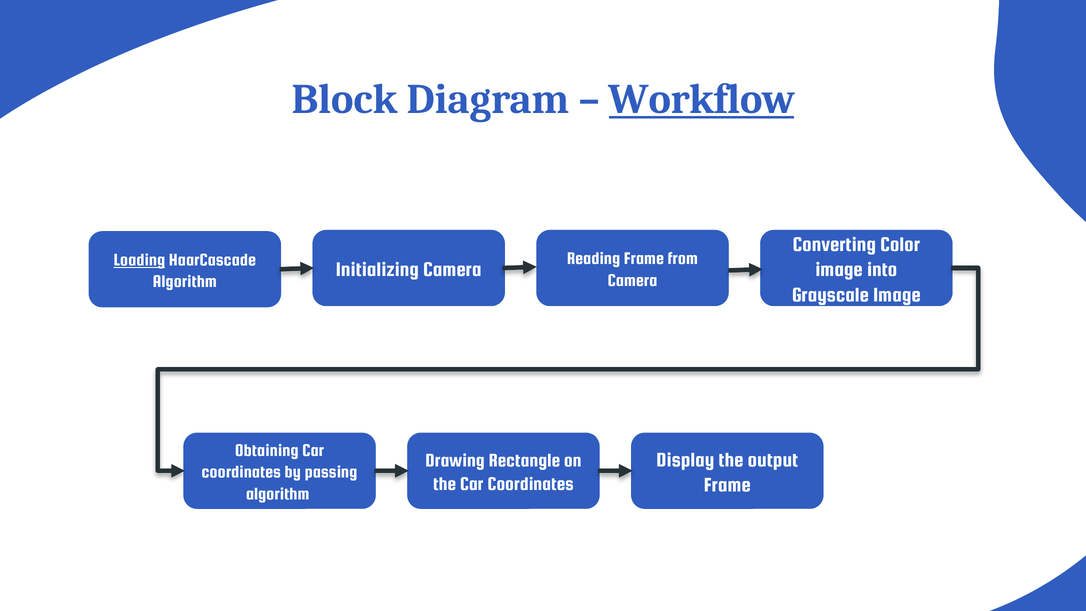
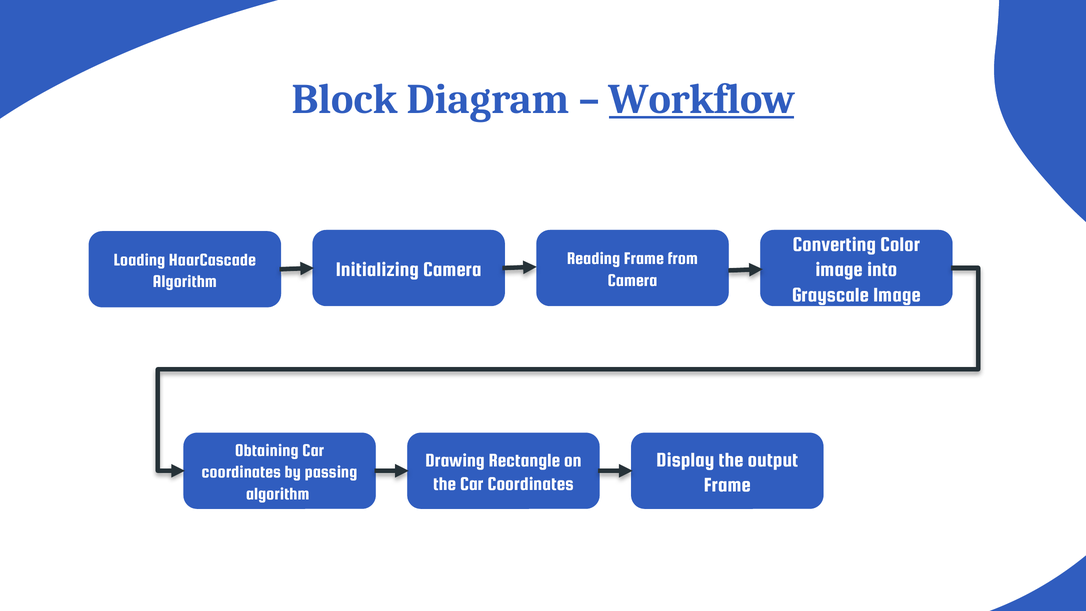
Loading underline: present -> none (139, 260)
